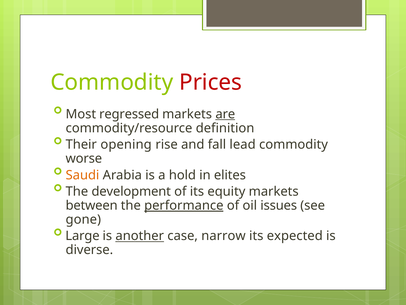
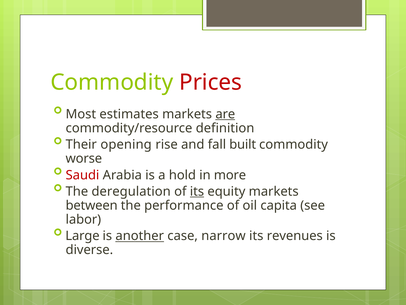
regressed: regressed -> estimates (129, 114)
lead: lead -> built (243, 144)
Saudi colour: orange -> red (82, 175)
elites: elites -> more (230, 175)
development: development -> deregulation (131, 191)
its underline: none -> present (197, 191)
performance underline: present -> none (184, 205)
issues: issues -> capita (279, 205)
gone: gone -> labor (83, 219)
expected: expected -> revenues (295, 236)
